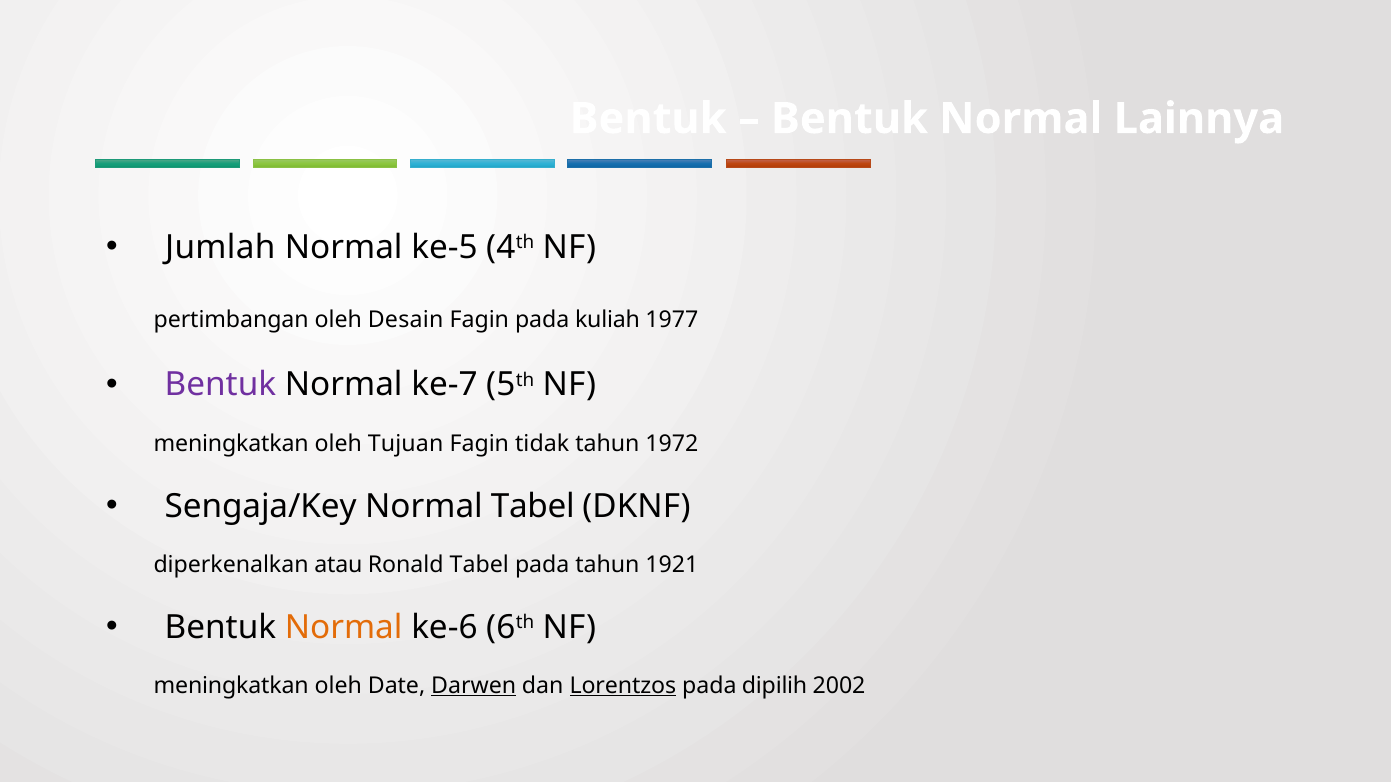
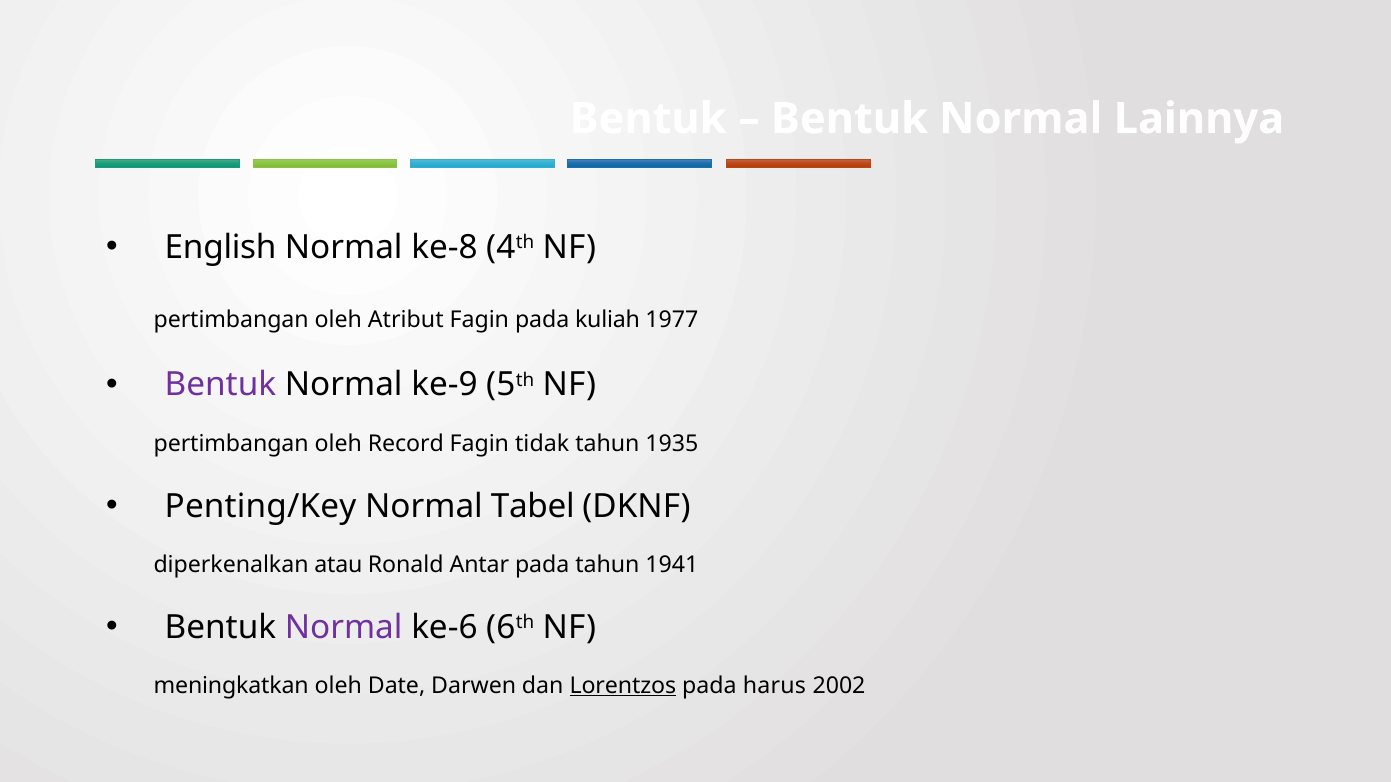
Jumlah: Jumlah -> English (221, 247)
ke-5: ke-5 -> ke-8 (444, 247)
Desain: Desain -> Atribut (406, 320)
ke-7: ke-7 -> ke-9 (444, 385)
meningkatkan: meningkatkan -> pertimbangan (231, 444)
Tujuan: Tujuan -> Record (406, 444)
1972: 1972 -> 1935 (672, 444)
Sengaja/Key: Sengaja/Key -> Penting/Key (260, 506)
Ronald Tabel: Tabel -> Antar (479, 565)
1921: 1921 -> 1941 (672, 565)
Normal colour: orange -> purple (344, 628)
Darwen underline: present -> none (474, 686)
dipilih: dipilih -> harus (774, 686)
